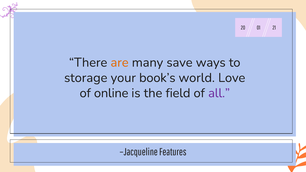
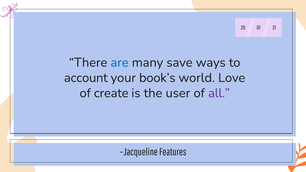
are colour: orange -> blue (120, 62)
storage: storage -> account (86, 78)
online: online -> create (111, 93)
field: field -> user (178, 93)
